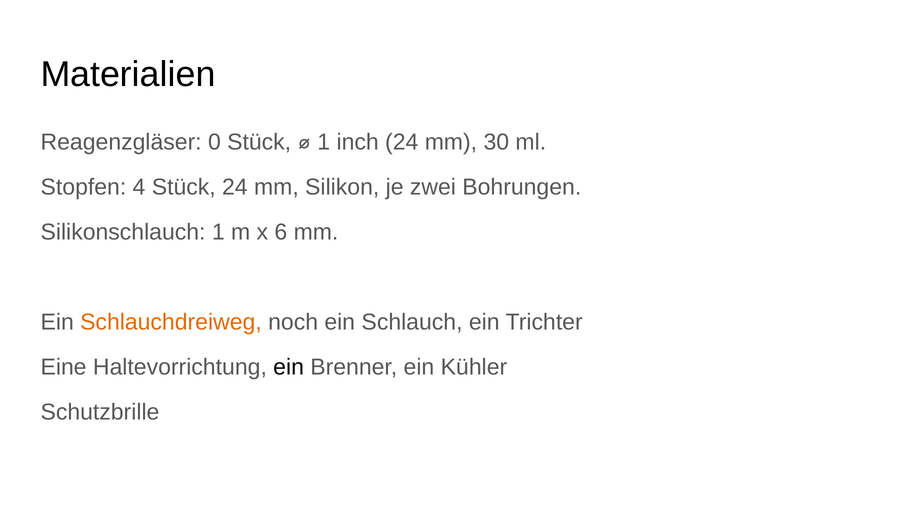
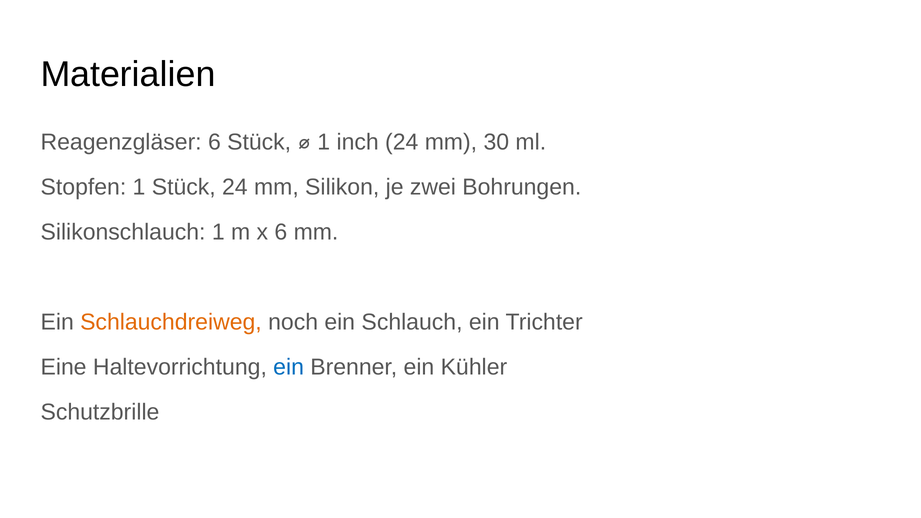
Reagenzgläser 0: 0 -> 6 (214, 142)
Stopfen 4: 4 -> 1 (139, 187)
ein colour: black -> blue (289, 367)
